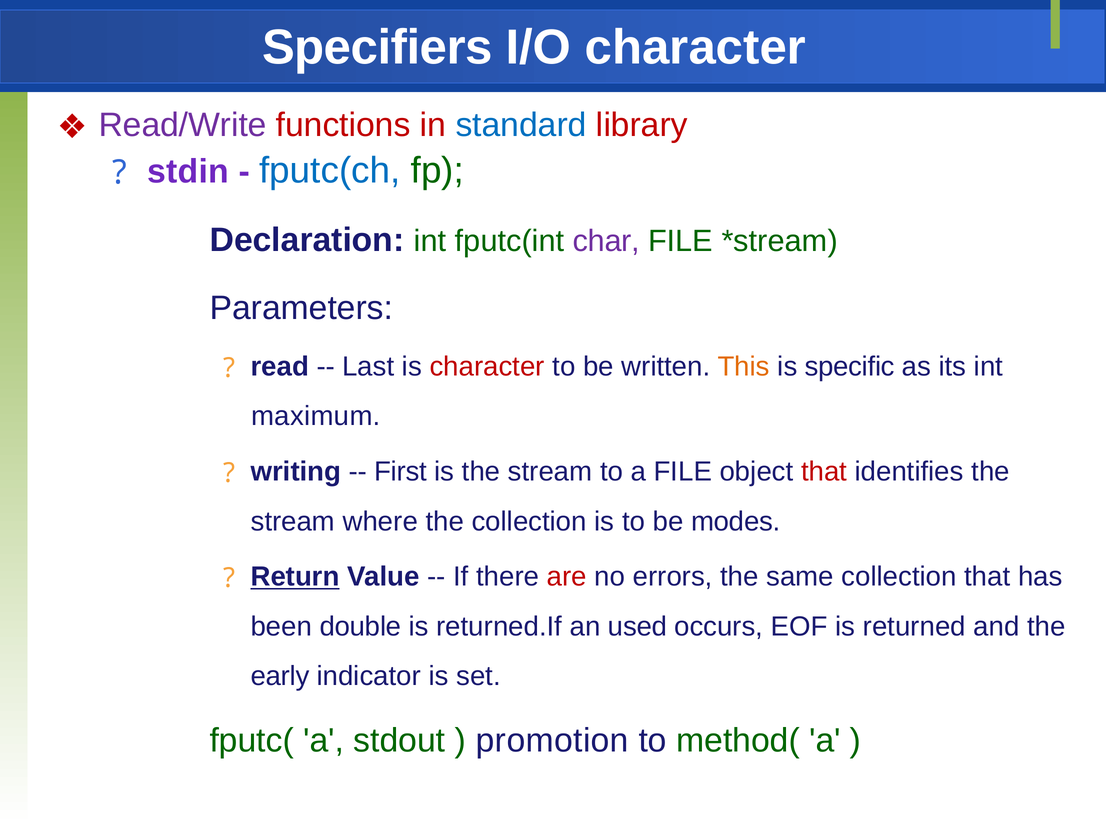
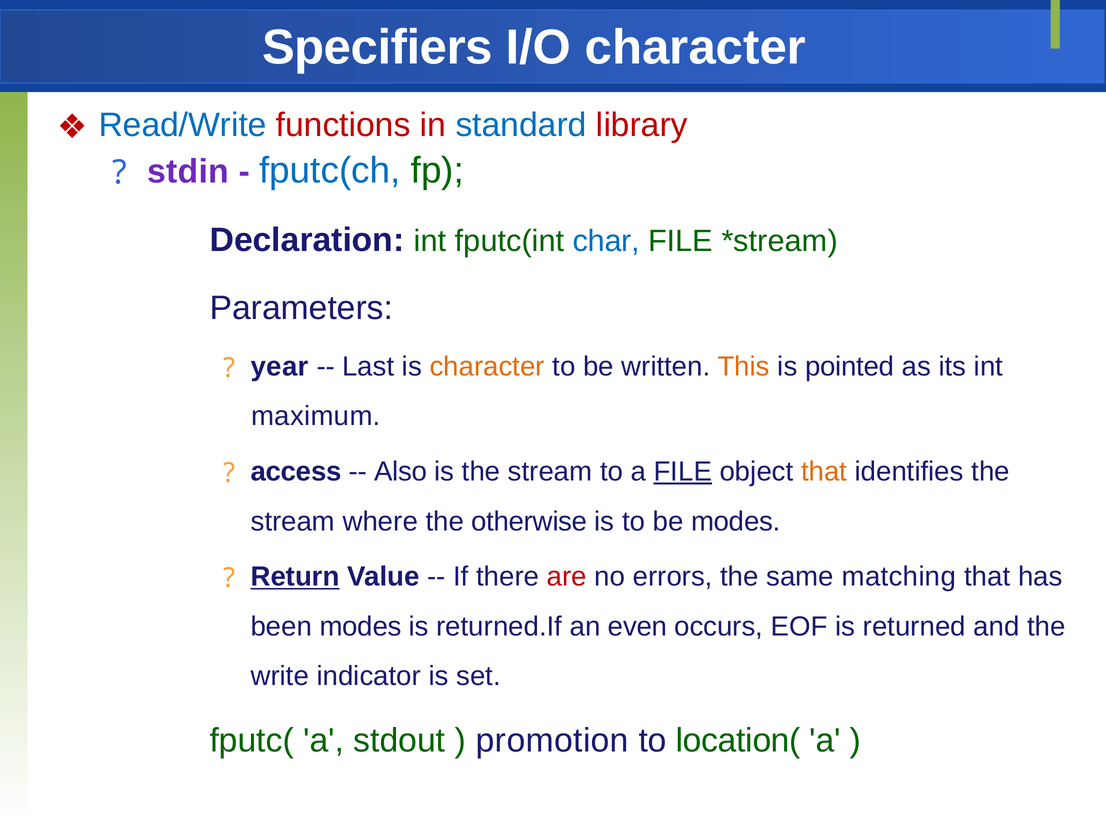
Read/Write colour: purple -> blue (183, 125)
char colour: purple -> blue (606, 241)
read: read -> year (280, 366)
character colour: red -> orange (487, 366)
specific: specific -> pointed (850, 366)
writing: writing -> access (296, 471)
First: First -> Also (401, 471)
FILE underline: none -> present (683, 471)
that colour: red -> orange (824, 471)
the collection: collection -> otherwise (529, 521)
same collection: collection -> matching (899, 576)
been double: double -> modes (361, 626)
used: used -> even (637, 626)
early: early -> write (280, 676)
method(: method( -> location( (738, 740)
